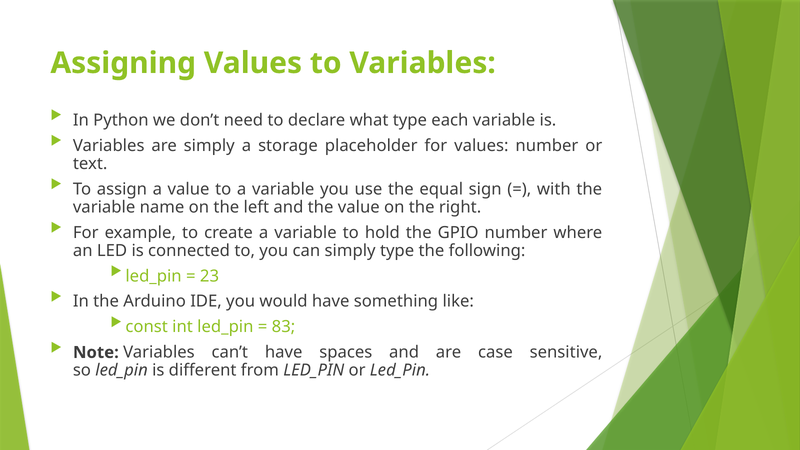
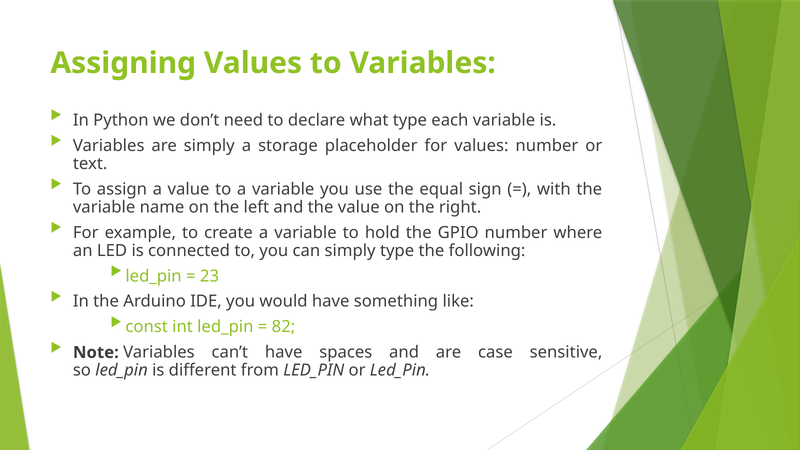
83: 83 -> 82 (283, 327)
